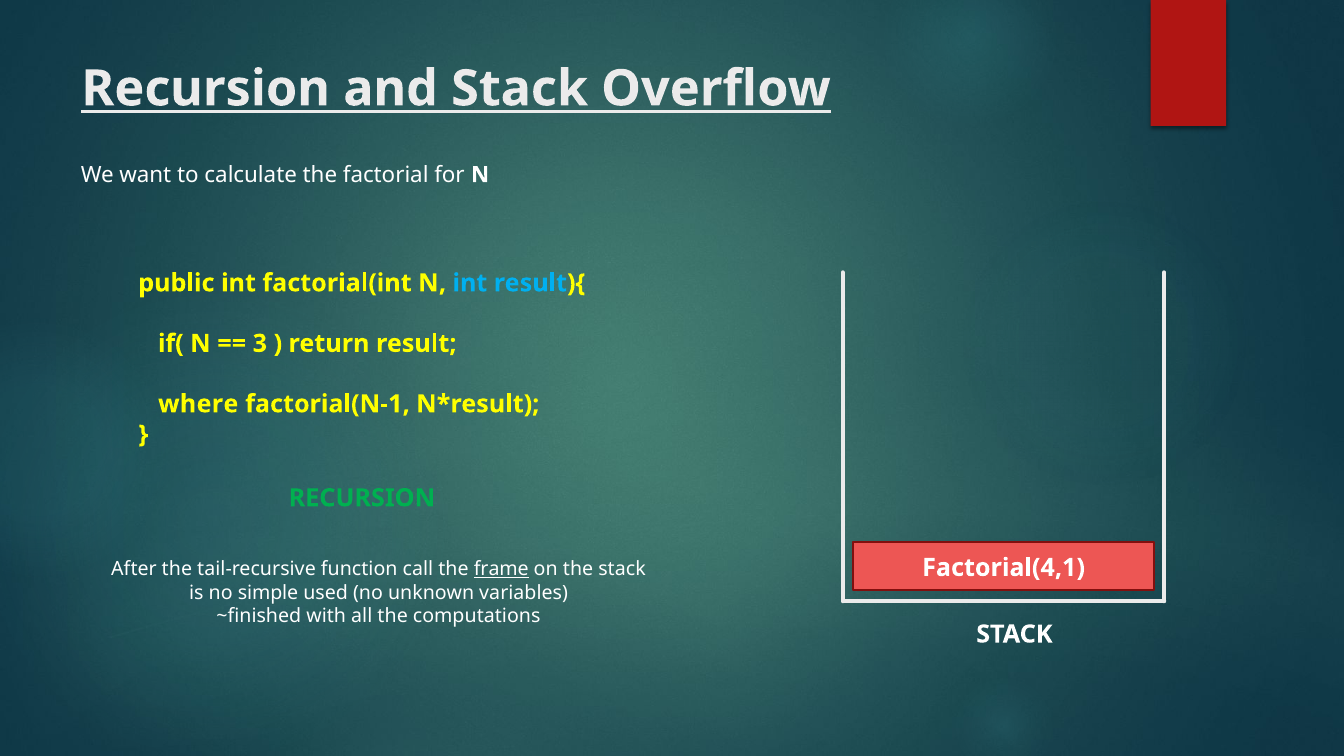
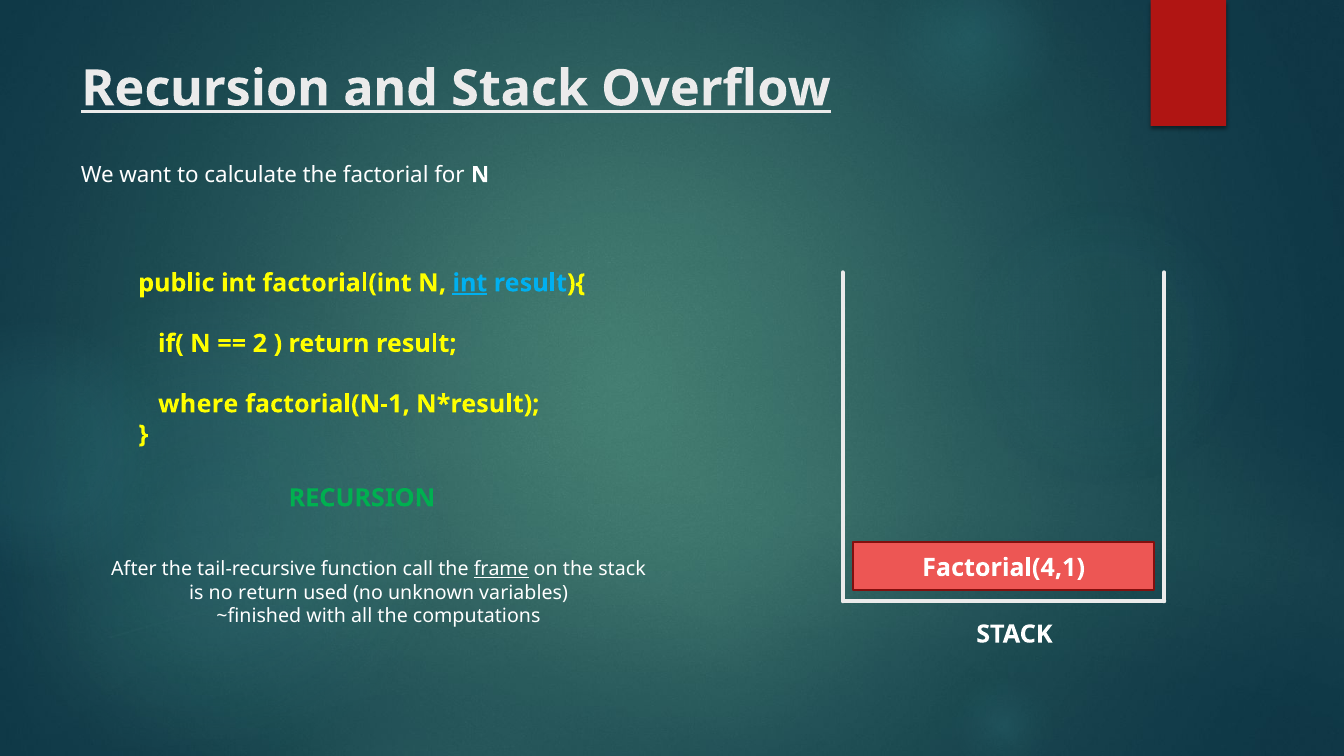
int underline: none -> present (470, 283)
3: 3 -> 2 (260, 344)
no simple: simple -> return (268, 593)
